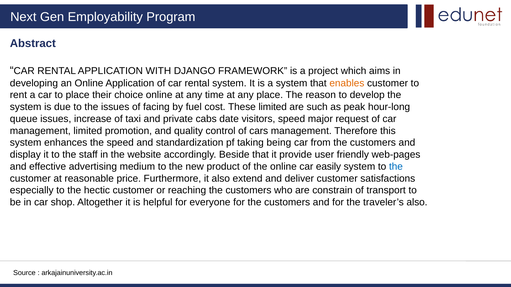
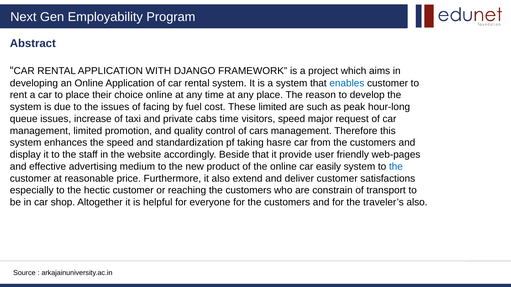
enables colour: orange -> blue (347, 83)
cabs date: date -> time (229, 119)
being: being -> hasre (279, 143)
